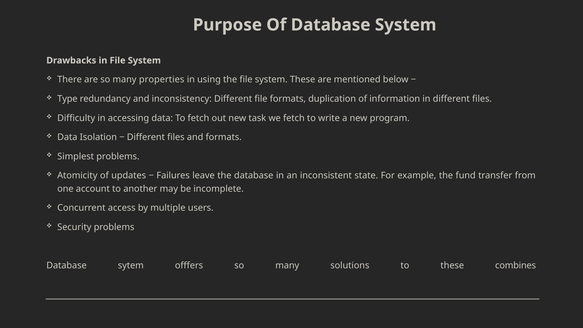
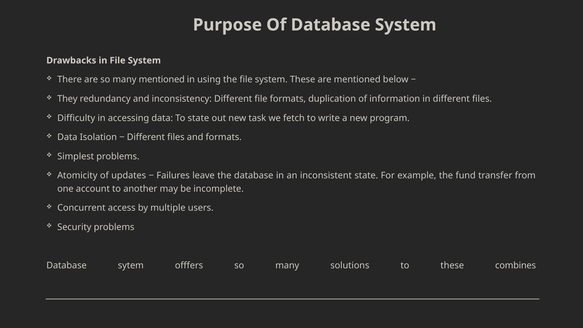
many properties: properties -> mentioned (162, 80)
Type: Type -> They (67, 99)
To fetch: fetch -> state (198, 118)
